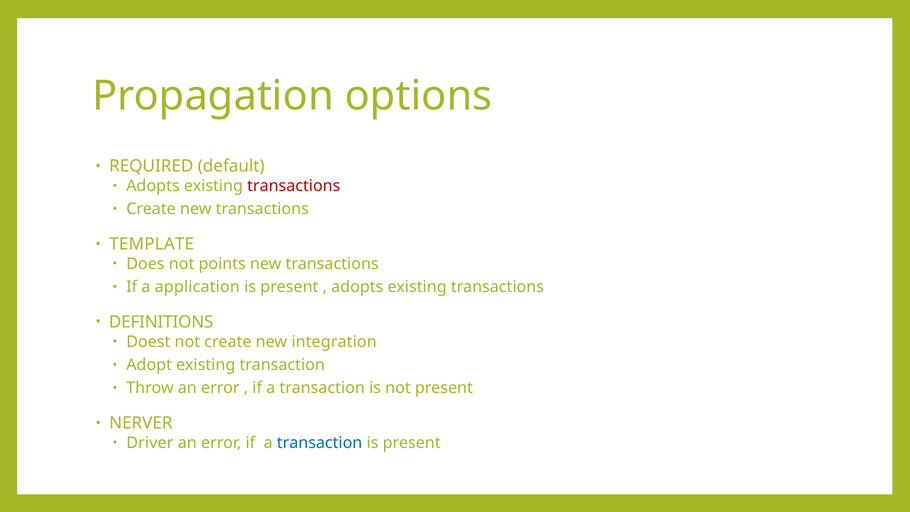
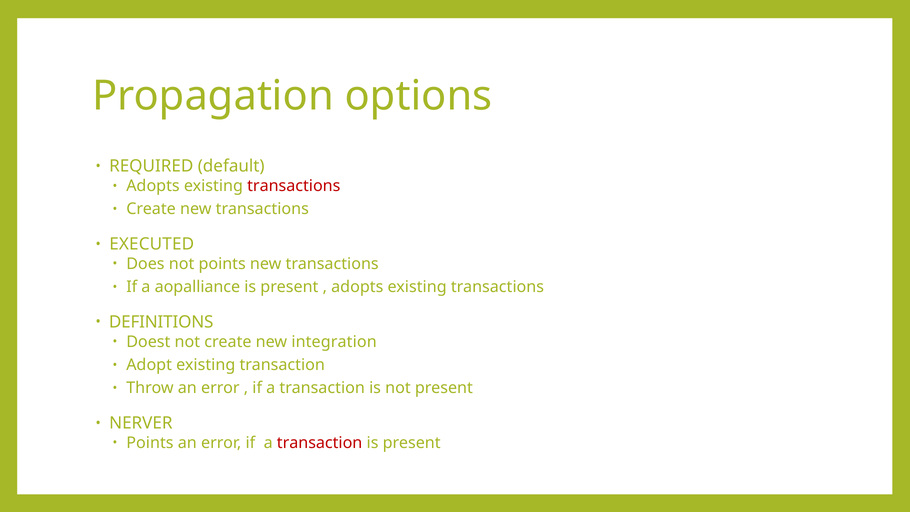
TEMPLATE: TEMPLATE -> EXECUTED (152, 244)
application: application -> aopalliance (197, 287)
Driver: Driver -> Points (150, 443)
transaction colour: blue -> red (320, 443)
